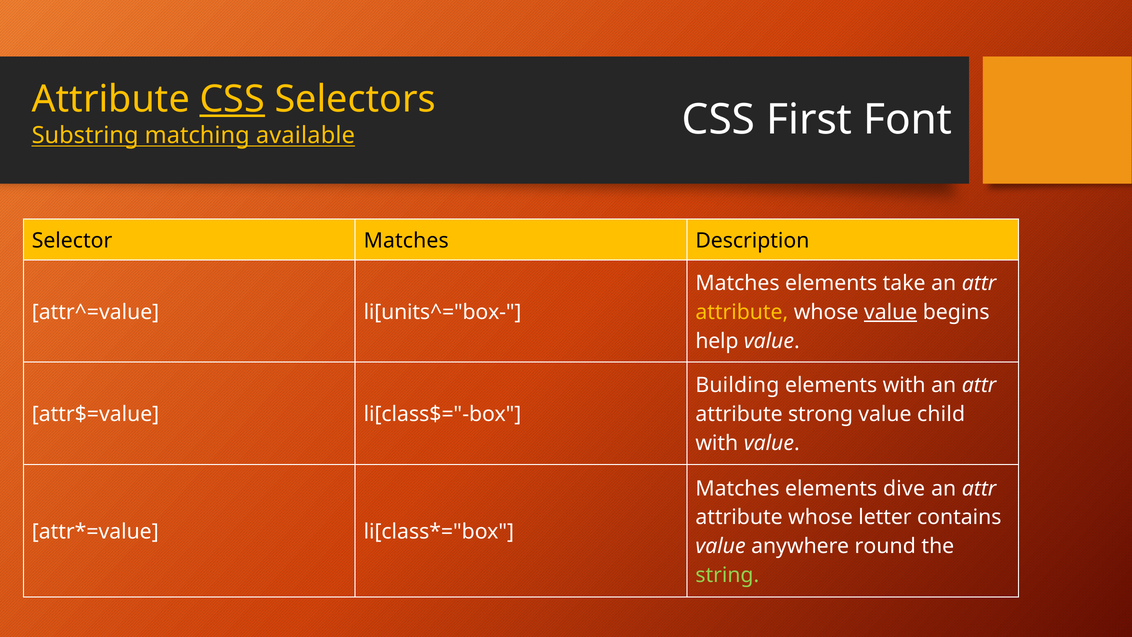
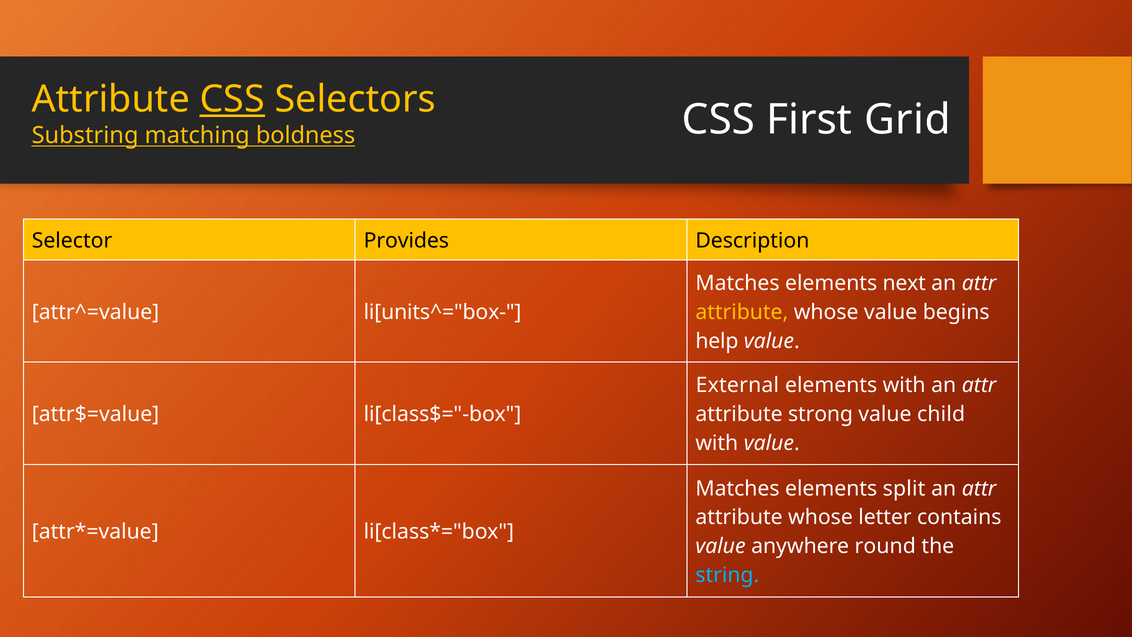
Font: Font -> Grid (907, 120)
available: available -> boldness (306, 135)
Selector Matches: Matches -> Provides (406, 241)
take: take -> next (904, 283)
value underline: present -> none (891, 312)
Building: Building -> External (737, 385)
dive: dive -> split (904, 488)
string colour: light green -> light blue (727, 575)
